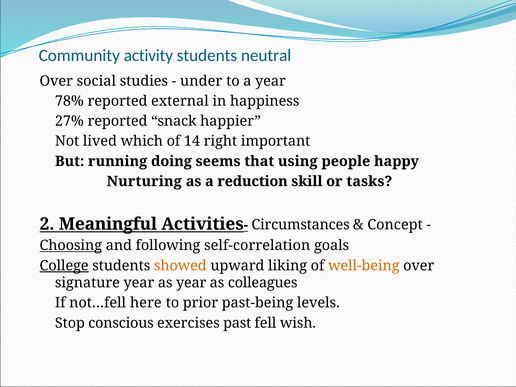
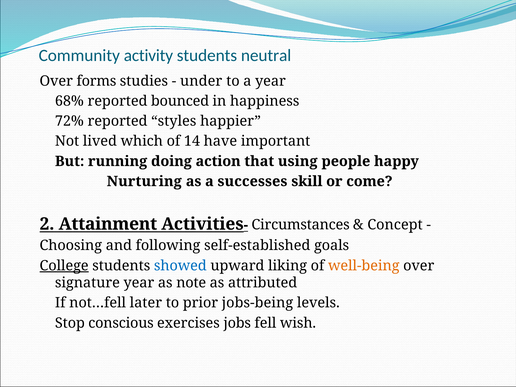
social: social -> forms (96, 81)
78%: 78% -> 68% (69, 101)
external: external -> bounced (180, 101)
27%: 27% -> 72% (69, 121)
snack: snack -> styles (174, 121)
right: right -> have (220, 141)
seems: seems -> action (218, 161)
reduction: reduction -> successes (252, 181)
tasks: tasks -> come (369, 181)
Meaningful: Meaningful -> Attainment (108, 224)
Choosing underline: present -> none (71, 246)
self-correlation: self-correlation -> self-established (257, 246)
showed colour: orange -> blue (180, 266)
as year: year -> note (191, 283)
colleagues: colleagues -> attributed (263, 283)
here: here -> later (146, 303)
past-being: past-being -> jobs-being (257, 303)
past: past -> jobs (237, 323)
